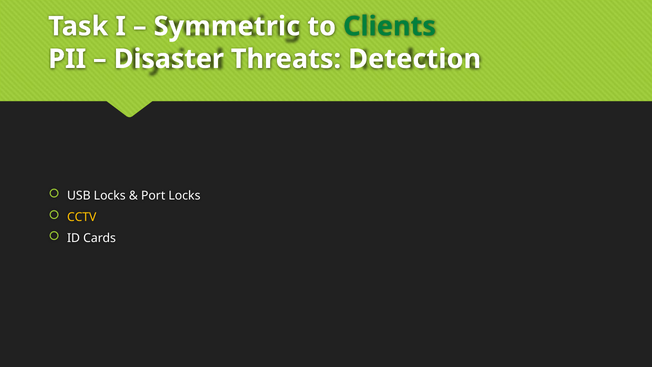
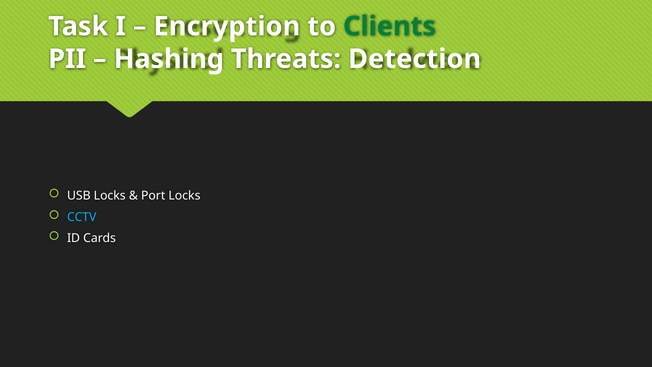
Symmetric: Symmetric -> Encryption (227, 26)
Disaster: Disaster -> Hashing (169, 59)
CCTV colour: yellow -> light blue (82, 217)
